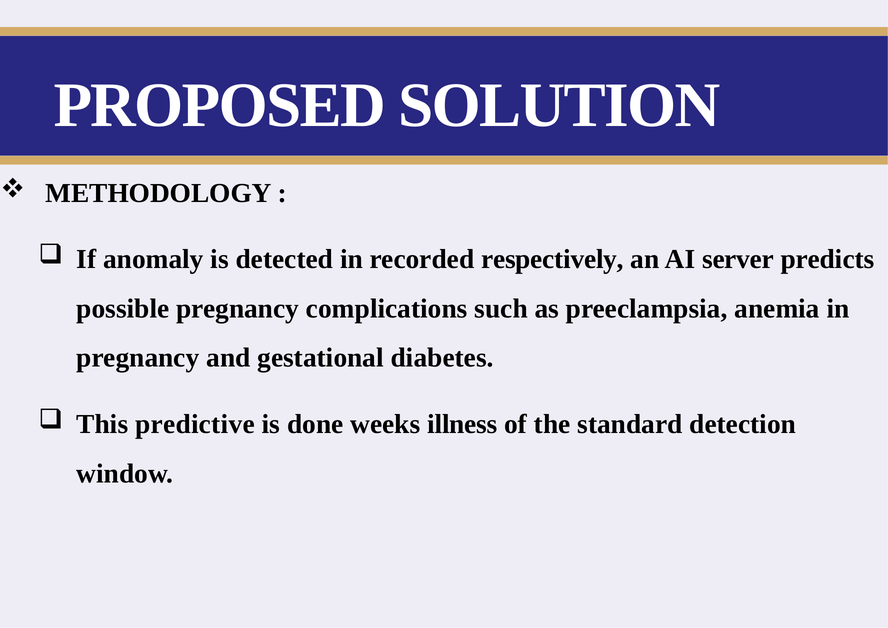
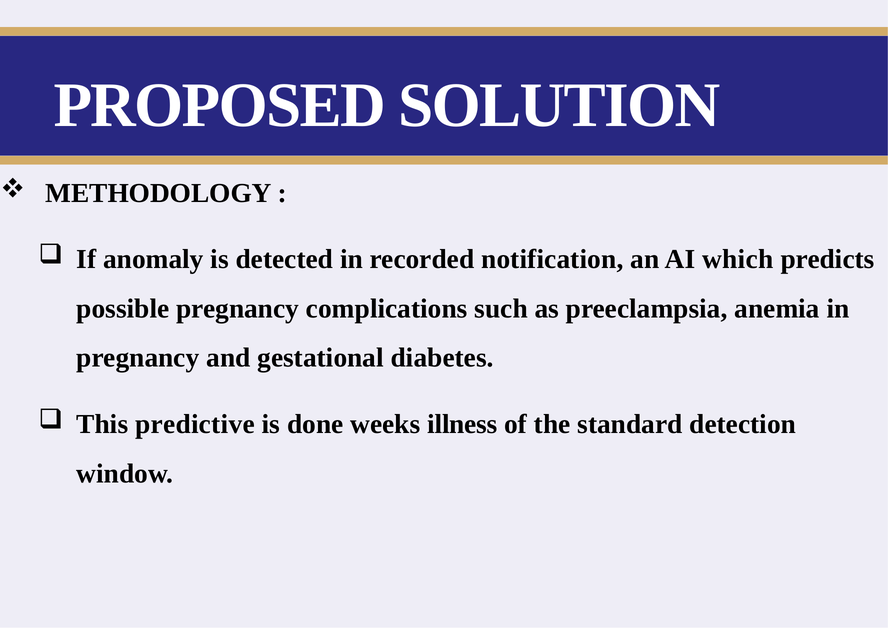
respectively: respectively -> notification (552, 259)
server: server -> which (738, 259)
